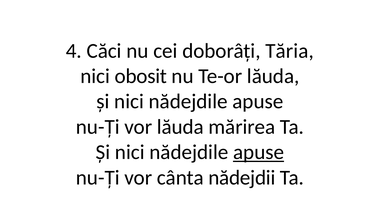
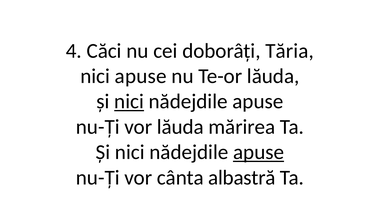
nici obosit: obosit -> apuse (141, 76)
nici underline: none -> present (129, 101)
nădejdii: nădejdii -> albastră (242, 177)
